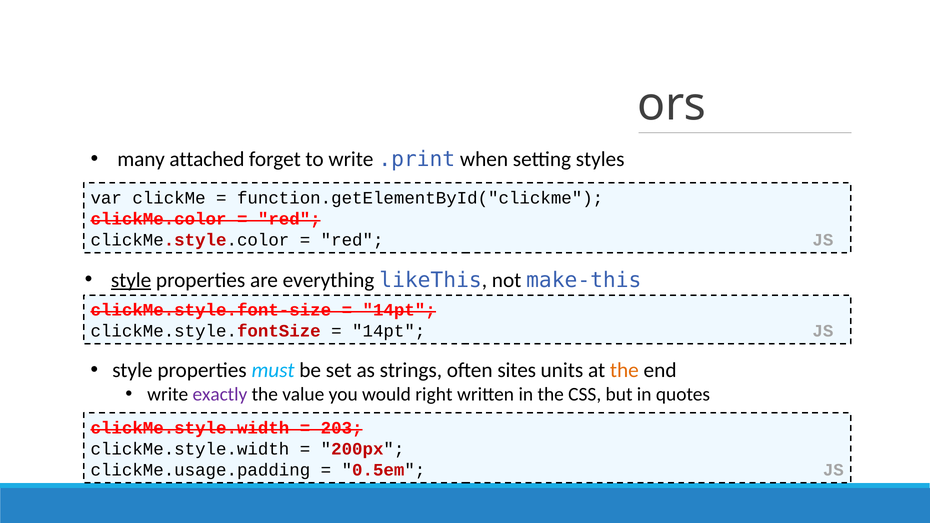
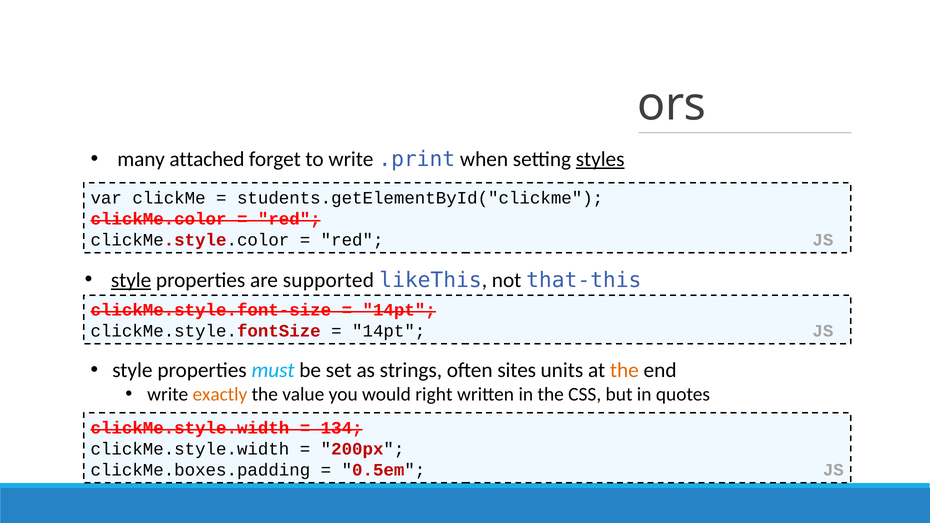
styles underline: none -> present (600, 159)
function.getElementById("clickme: function.getElementById("clickme -> students.getElementById("clickme (420, 198)
everything: everything -> supported (328, 280)
make-this: make-this -> that-this (584, 280)
exactly colour: purple -> orange (220, 395)
203: 203 -> 134 (342, 428)
clickMe.usage.padding: clickMe.usage.padding -> clickMe.boxes.padding (200, 470)
